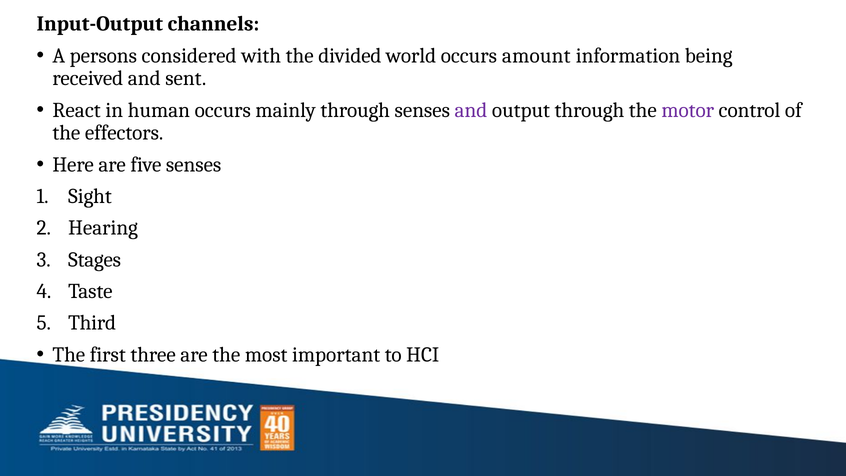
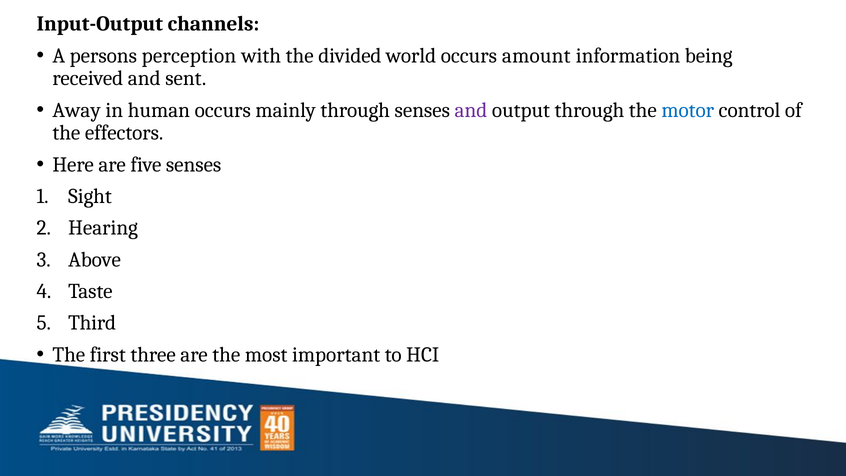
considered: considered -> perception (189, 56)
React: React -> Away (77, 110)
motor colour: purple -> blue (688, 110)
Stages: Stages -> Above (95, 260)
